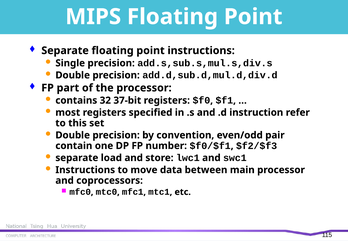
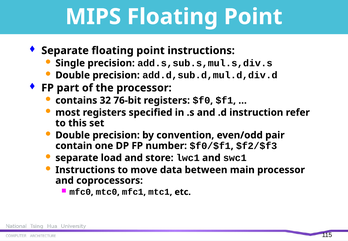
37-bit: 37-bit -> 76-bit (127, 100)
